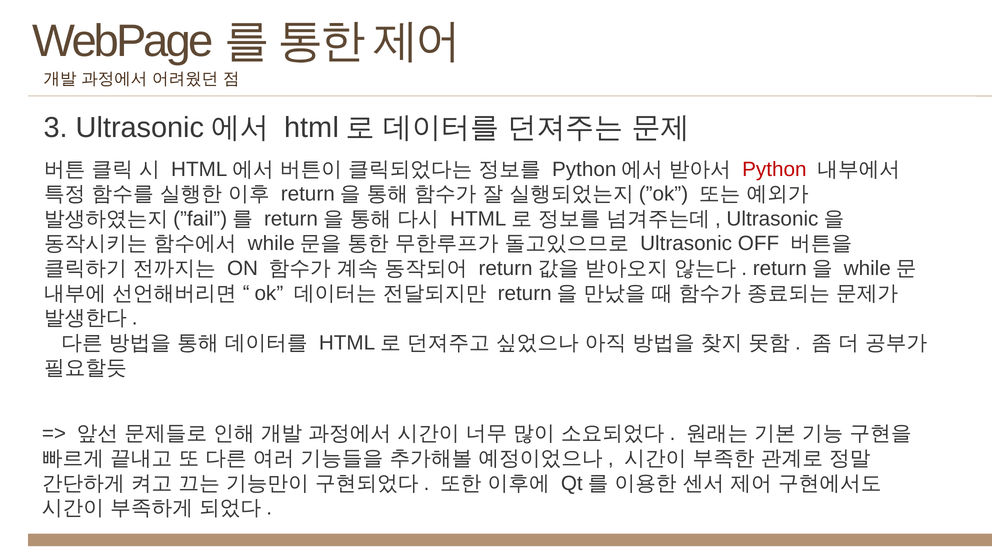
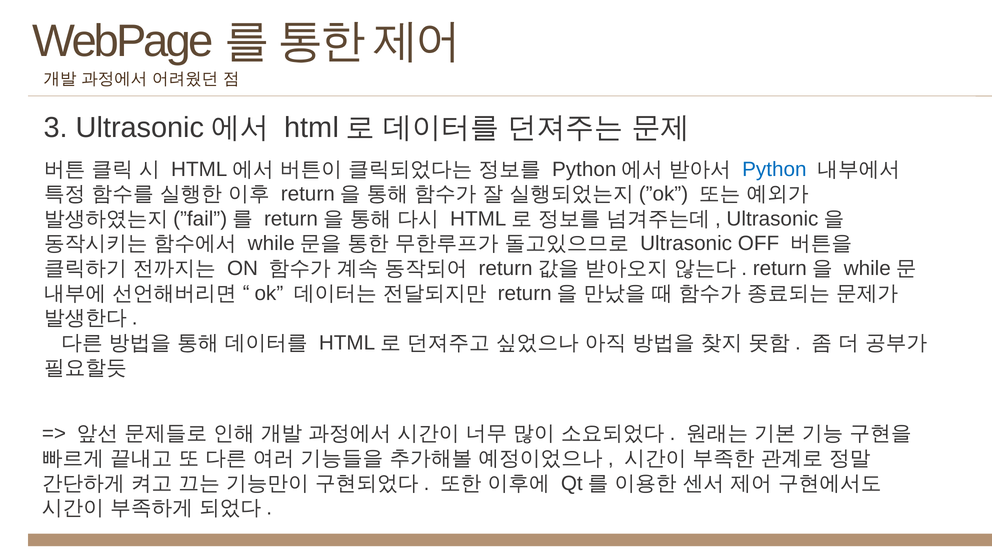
Python colour: red -> blue (774, 169)
